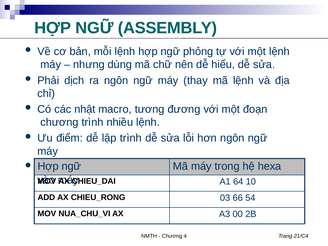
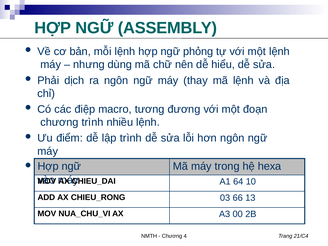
nhật: nhật -> điệp (85, 109)
54: 54 -> 13 (250, 198)
